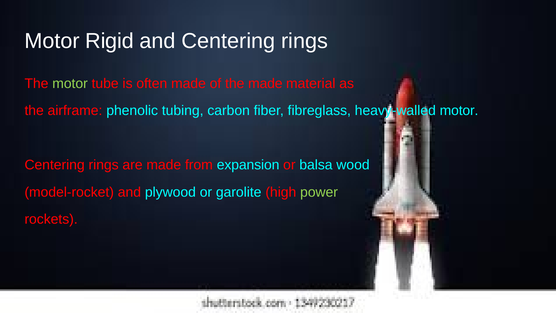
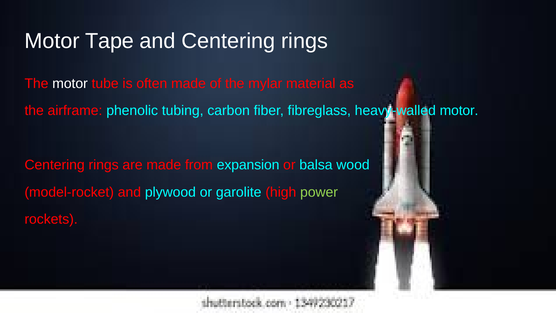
Rigid: Rigid -> Tape (110, 41)
motor colour: light green -> white (70, 83)
the made: made -> mylar (265, 83)
